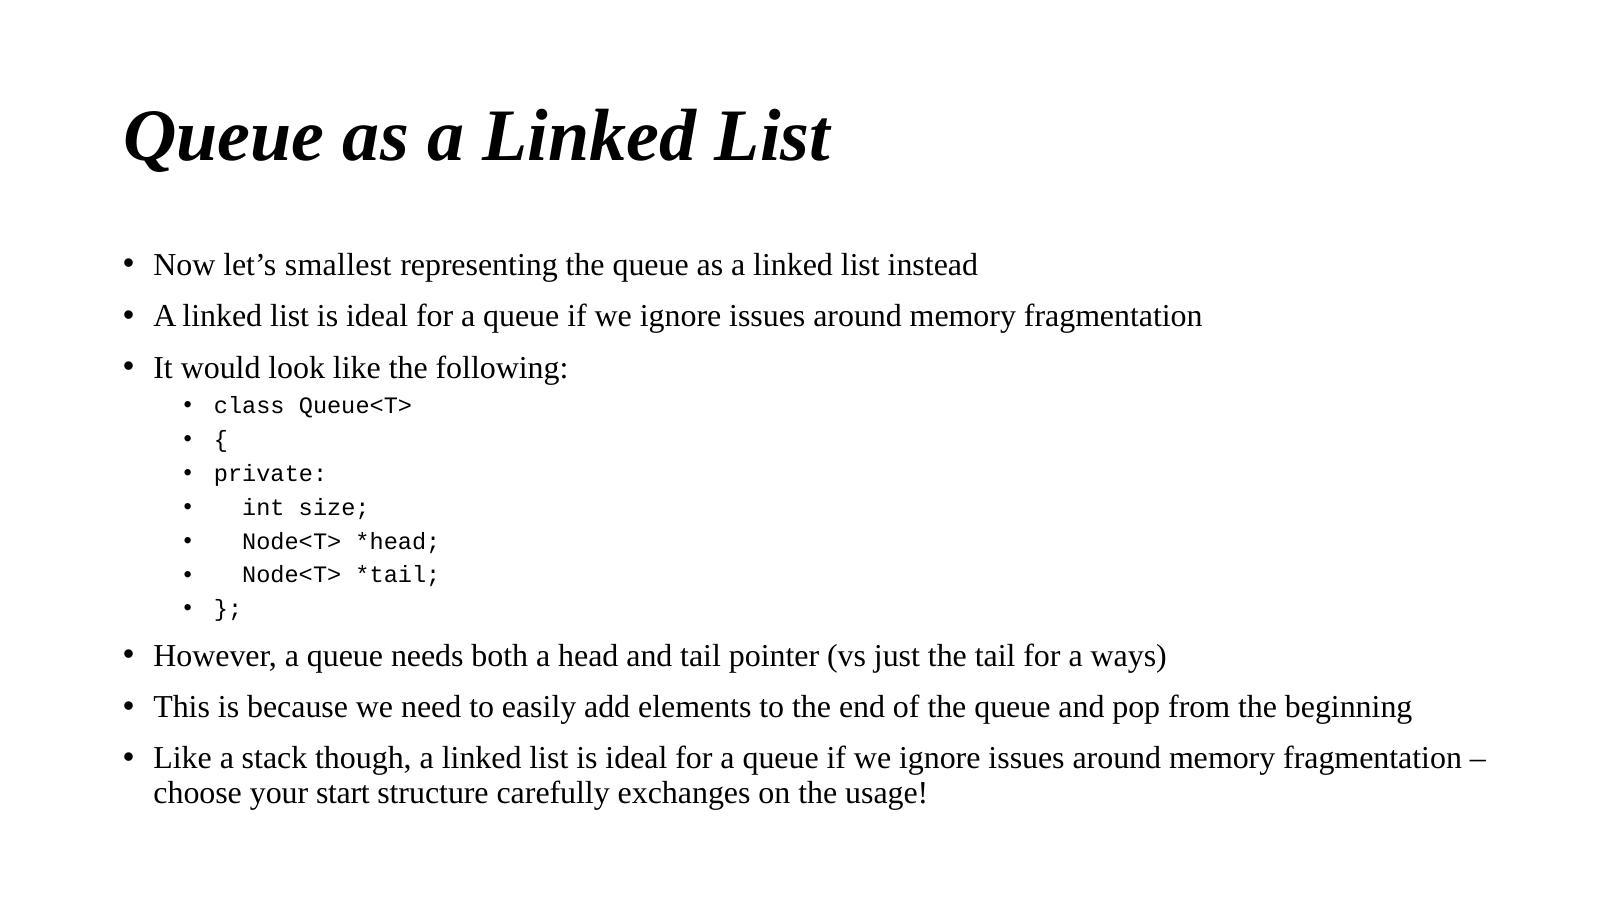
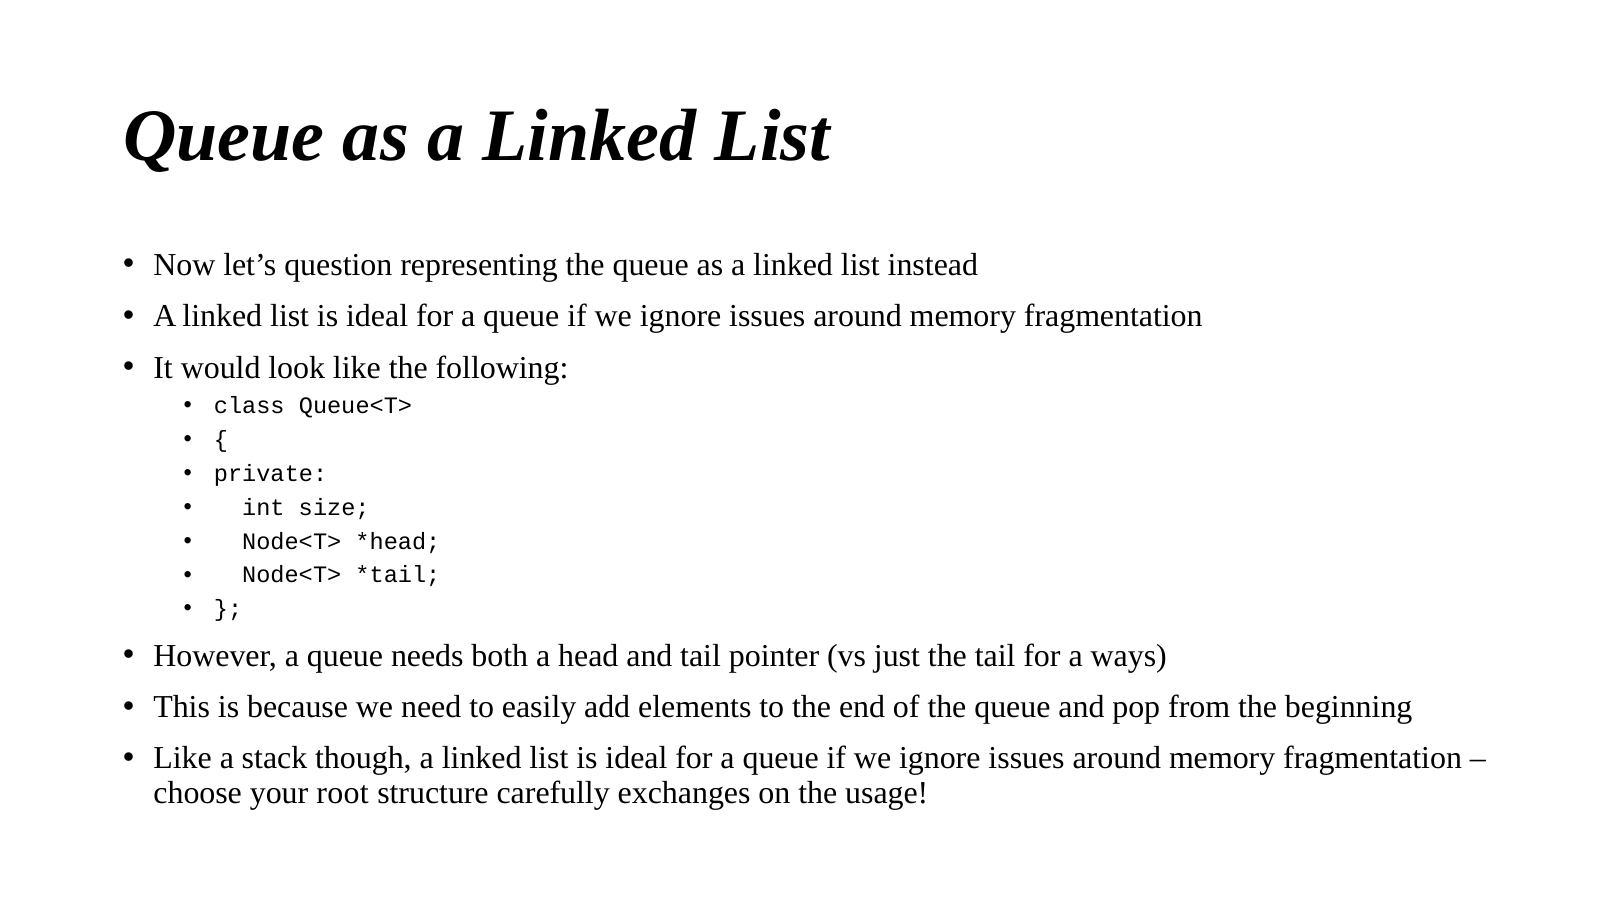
smallest: smallest -> question (338, 265)
start: start -> root (343, 793)
